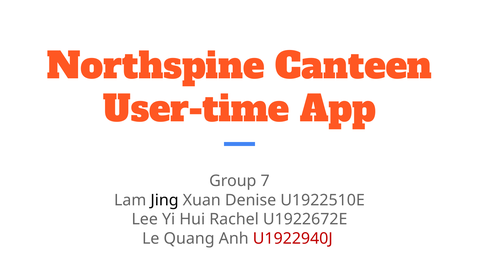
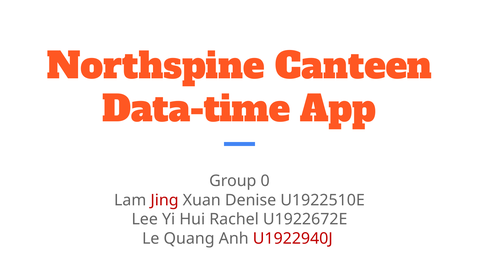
User-time: User-time -> Data-time (196, 110)
7: 7 -> 0 (265, 181)
Jing colour: black -> red (165, 200)
